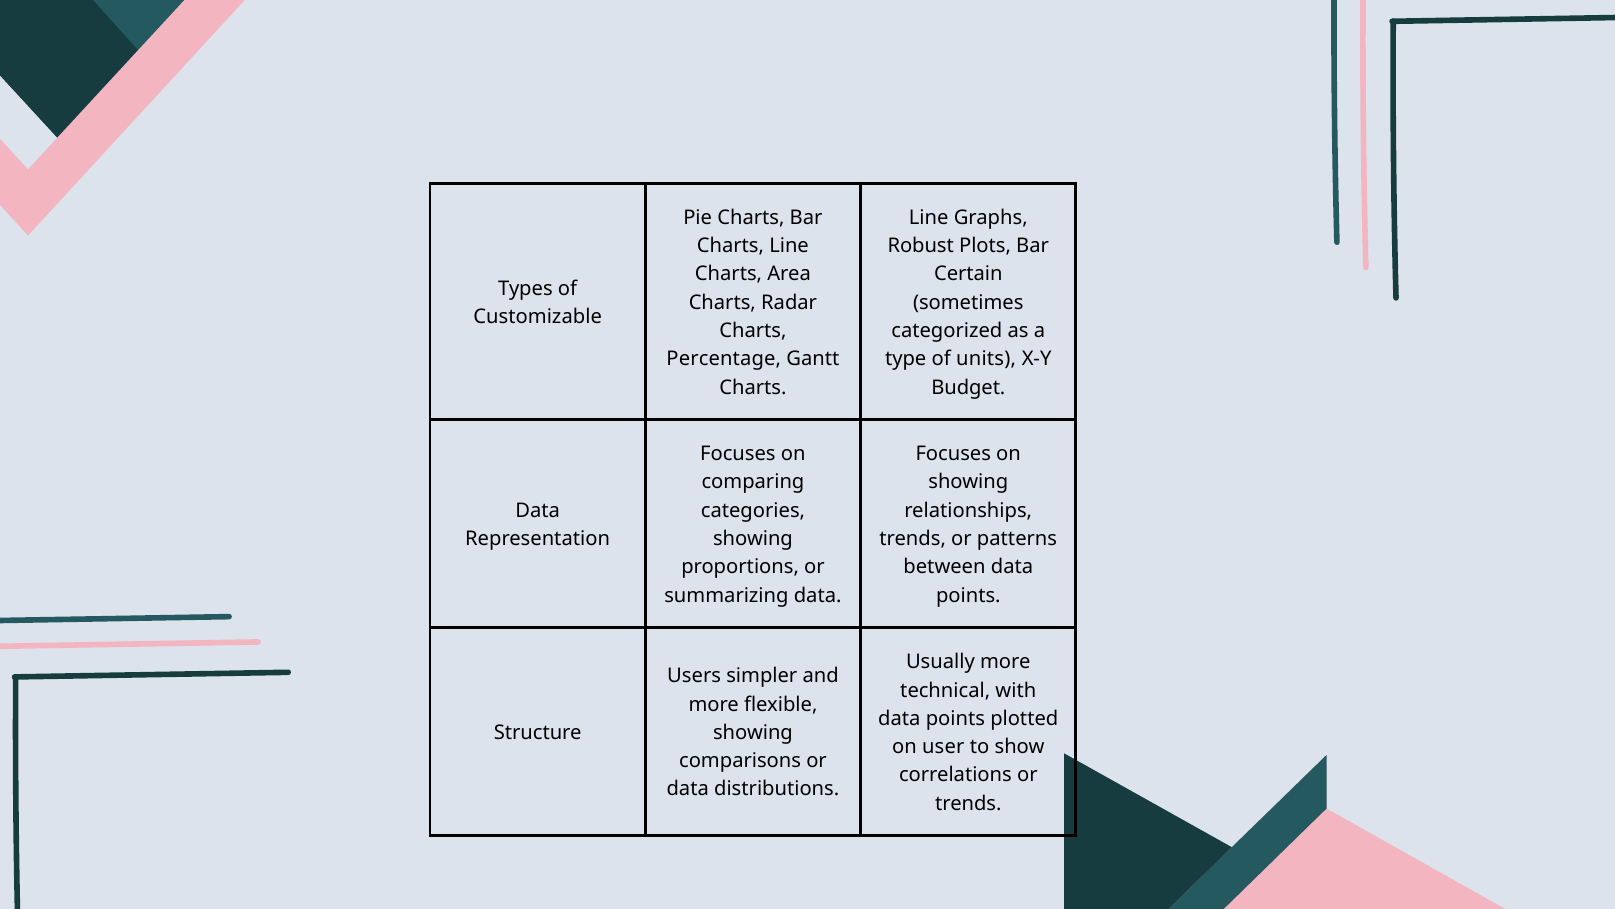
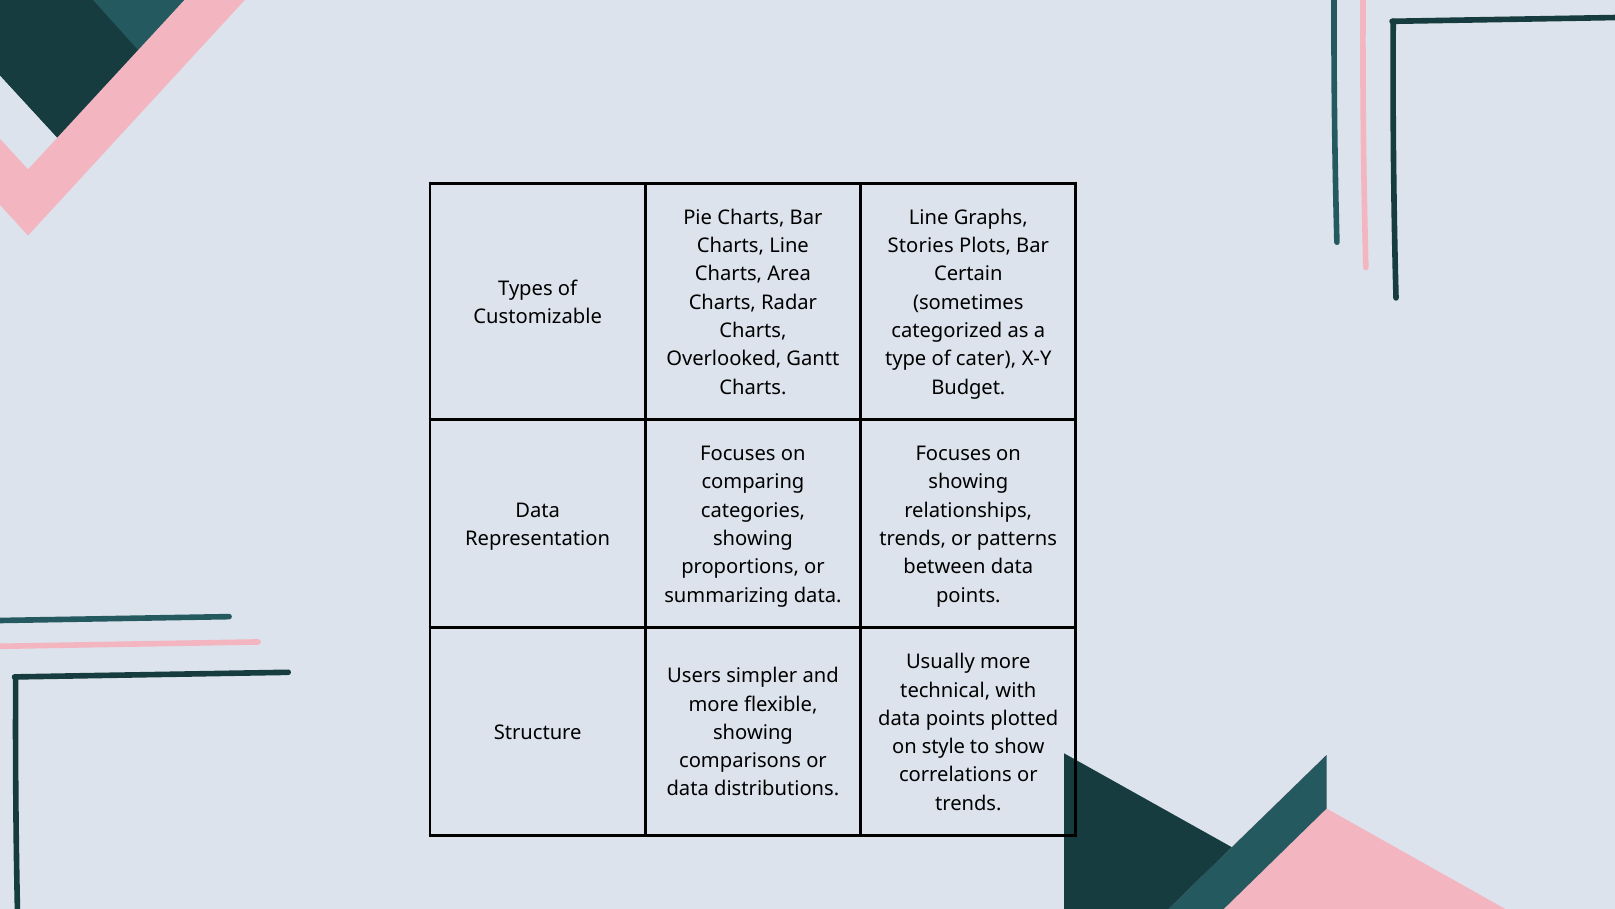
Robust: Robust -> Stories (921, 246)
Percentage: Percentage -> Overlooked (724, 359)
units: units -> cater (986, 359)
user: user -> style (943, 746)
